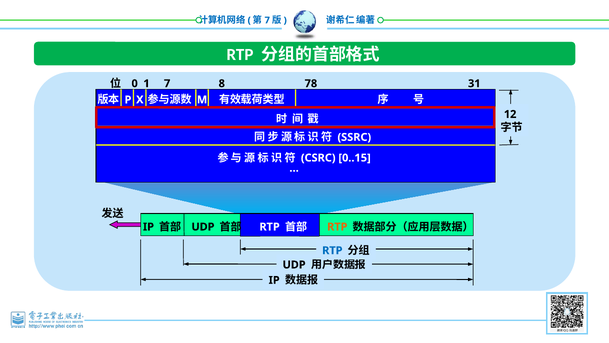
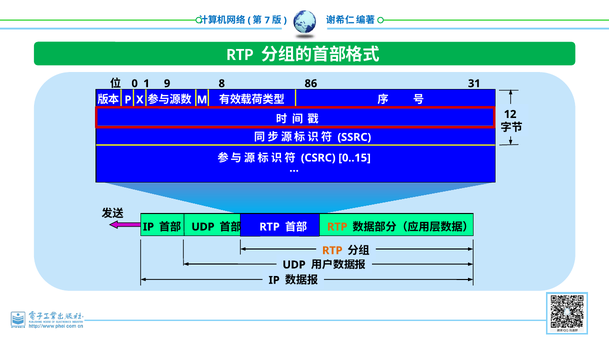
1 7: 7 -> 9 (167, 83)
78: 78 -> 86 (311, 83)
RTP colour: blue -> orange (332, 250)
